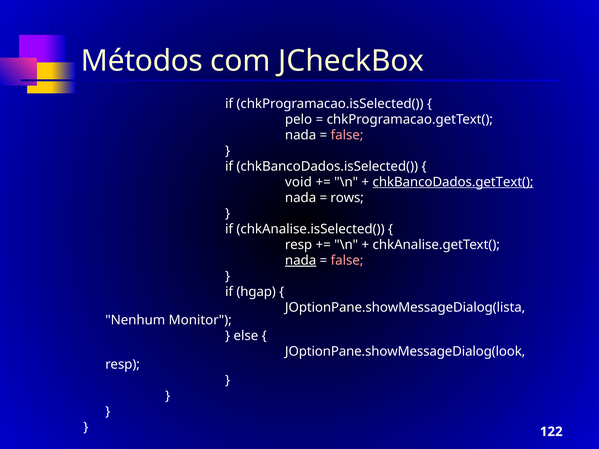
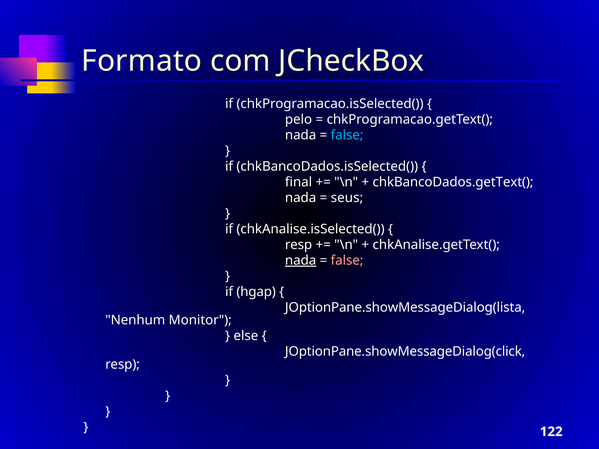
Métodos: Métodos -> Formato (142, 61)
false colour: pink -> light blue (347, 135)
void: void -> final (299, 182)
chkBancoDados.getText( underline: present -> none (453, 182)
rows: rows -> seus (347, 198)
JOptionPane.showMessageDialog(look: JOptionPane.showMessageDialog(look -> JOptionPane.showMessageDialog(click (405, 352)
